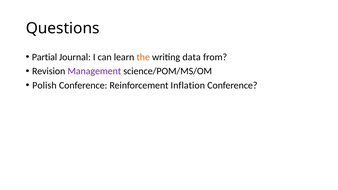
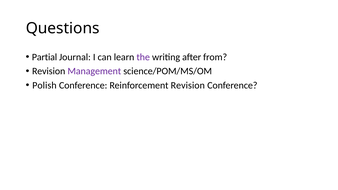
the colour: orange -> purple (143, 57)
data: data -> after (192, 57)
Reinforcement Inflation: Inflation -> Revision (188, 85)
